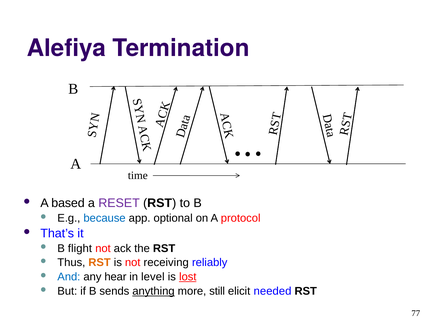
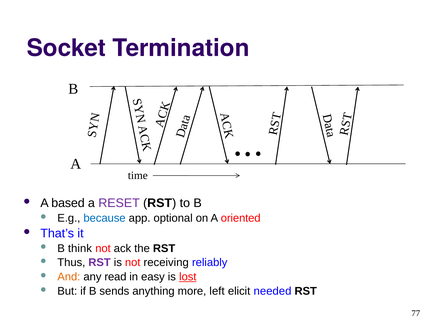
Alefiya: Alefiya -> Socket (66, 48)
protocol: protocol -> oriented (241, 218)
flight: flight -> think (80, 249)
RST colour: orange -> purple (100, 263)
And colour: blue -> orange (69, 277)
hear: hear -> read (115, 277)
level: level -> easy (153, 277)
anything underline: present -> none (153, 291)
still: still -> left (217, 291)
